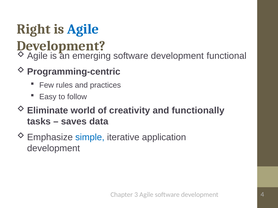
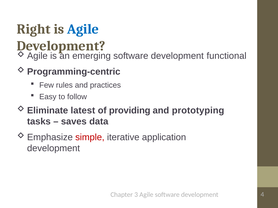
world: world -> latest (83, 111)
creativity: creativity -> providing (130, 111)
functionally: functionally -> prototyping (198, 111)
simple colour: blue -> red (90, 138)
